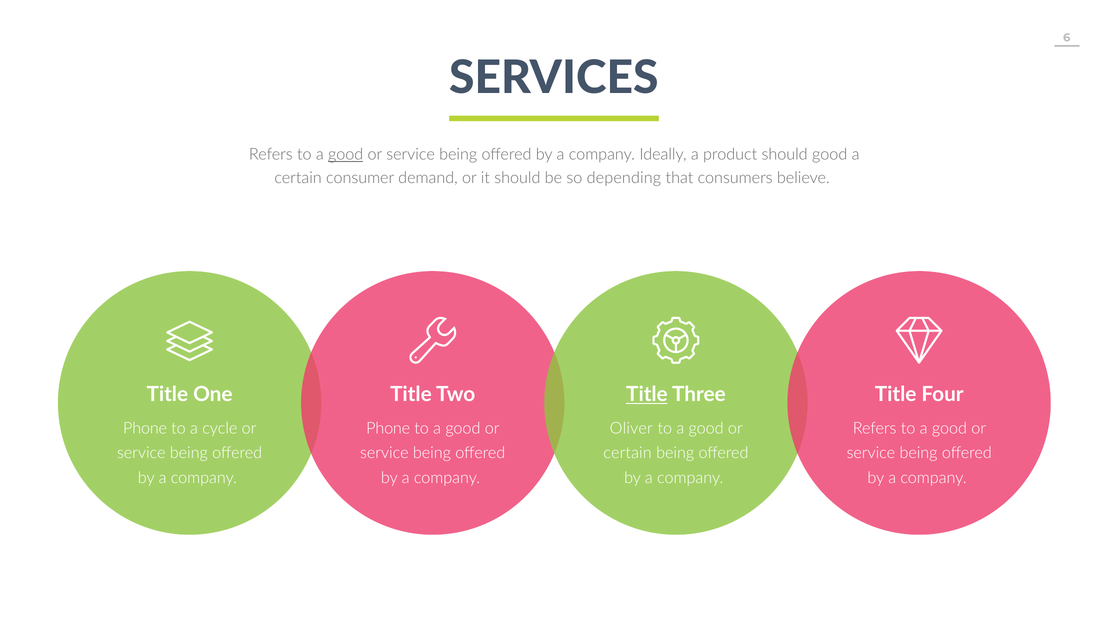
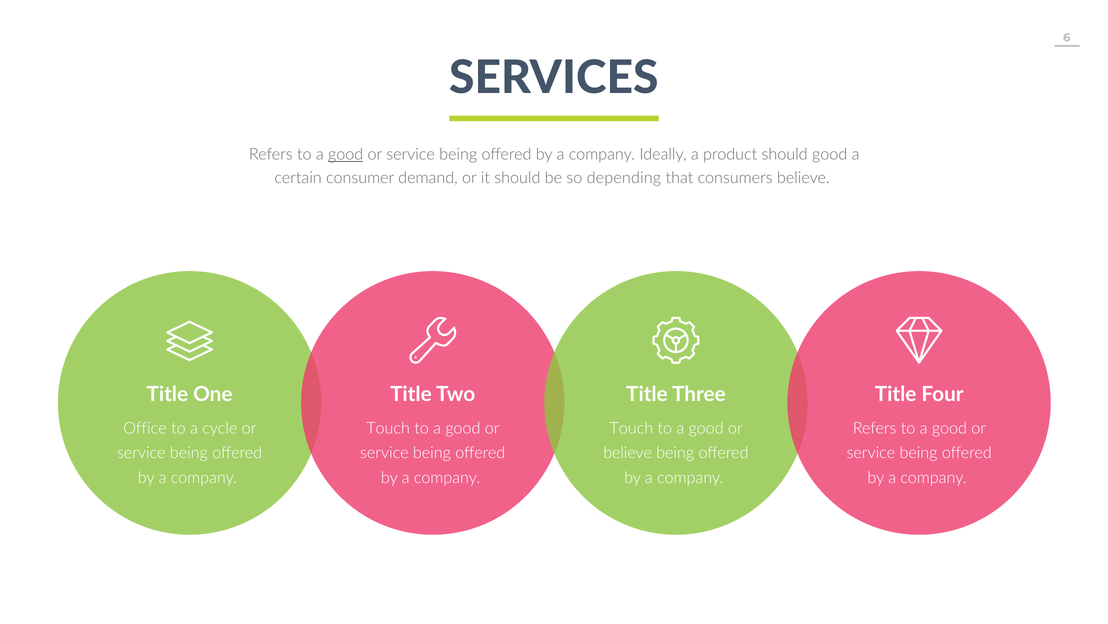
Title underline: present -> none (647, 394)
Phone: Phone -> Office (145, 428)
Phone: Phone -> Touch (388, 428)
Oliver: Oliver -> Touch (631, 428)
certain: certain -> believe (628, 453)
